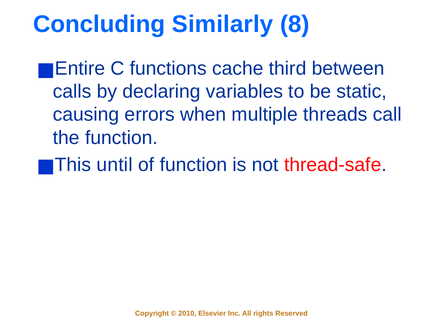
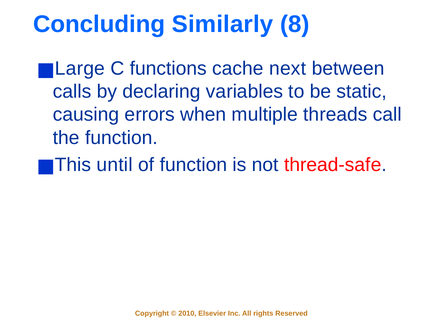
Entire: Entire -> Large (80, 68)
third: third -> next (288, 68)
